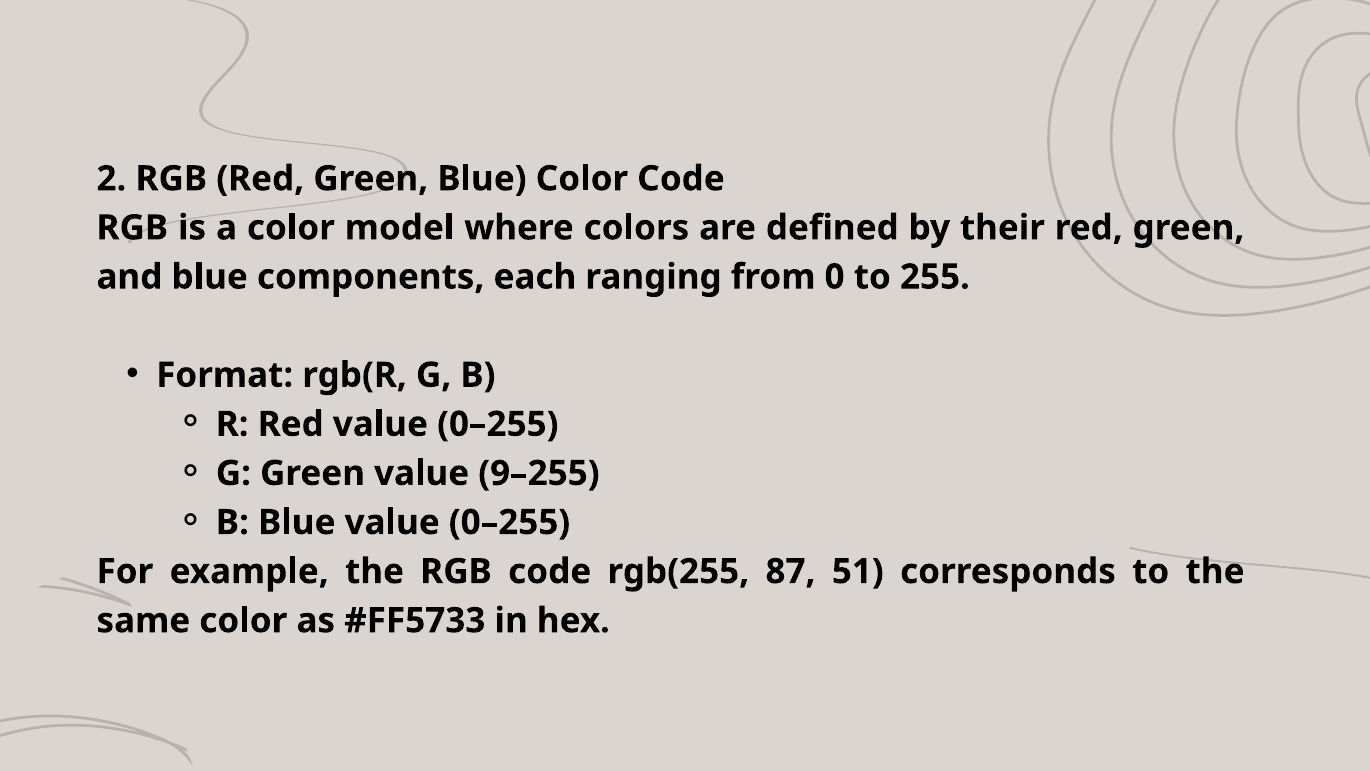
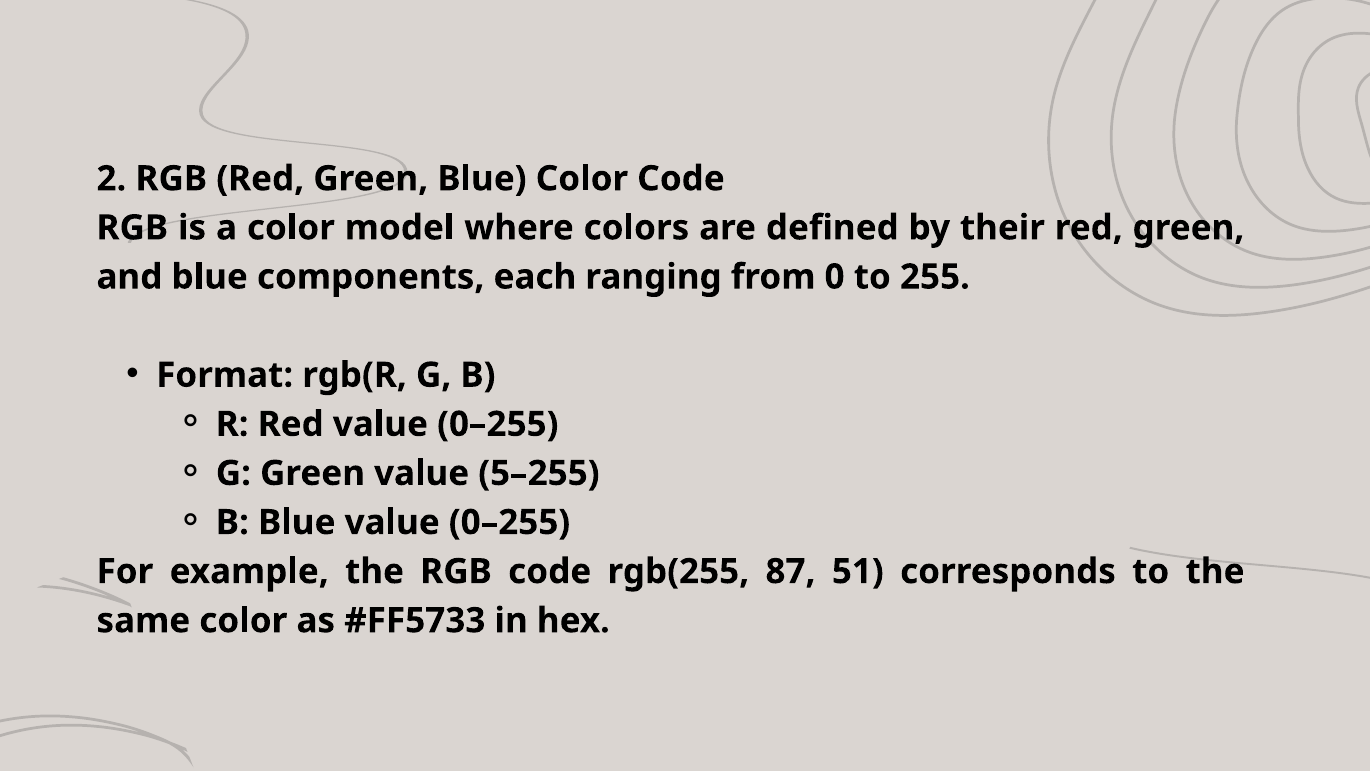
9–255: 9–255 -> 5–255 (539, 473)
